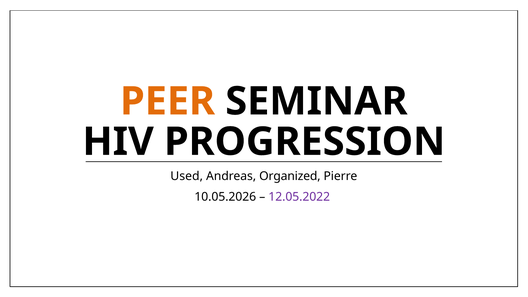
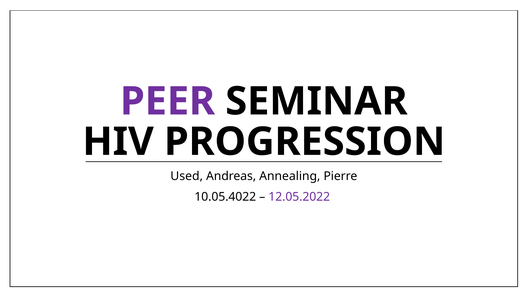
PEER colour: orange -> purple (168, 101)
Organized: Organized -> Annealing (290, 176)
10.05.2026: 10.05.2026 -> 10.05.4022 (225, 197)
